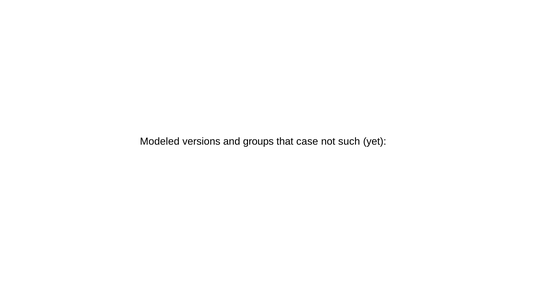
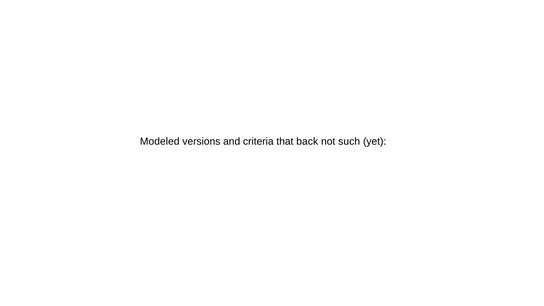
groups: groups -> criteria (258, 141)
case: case -> back (307, 141)
